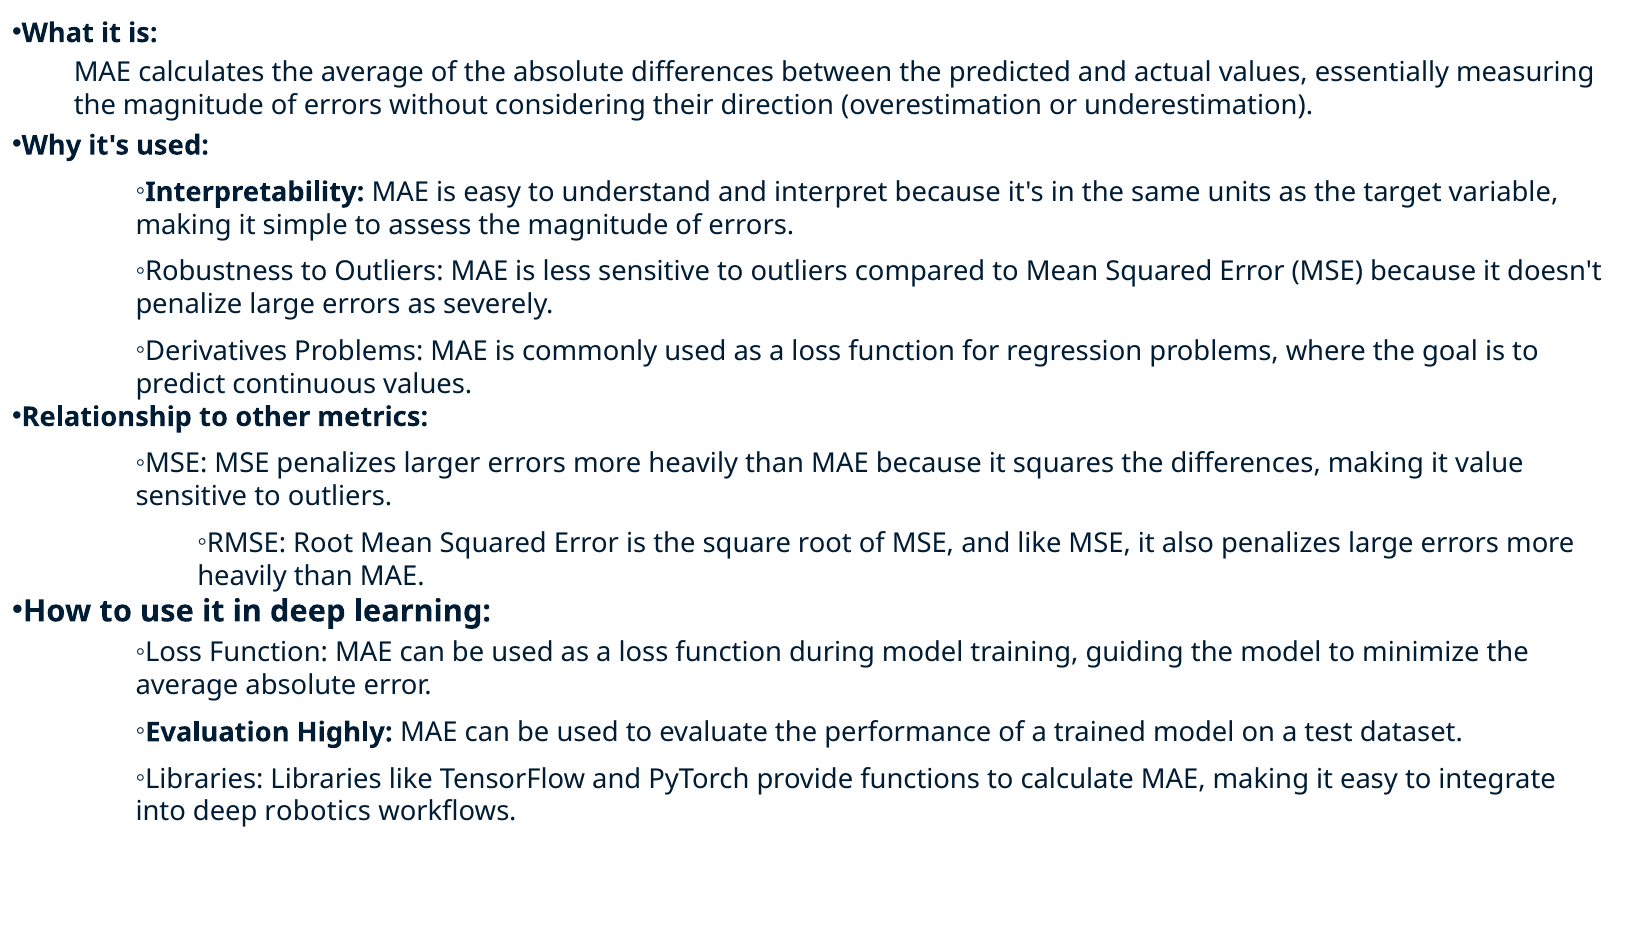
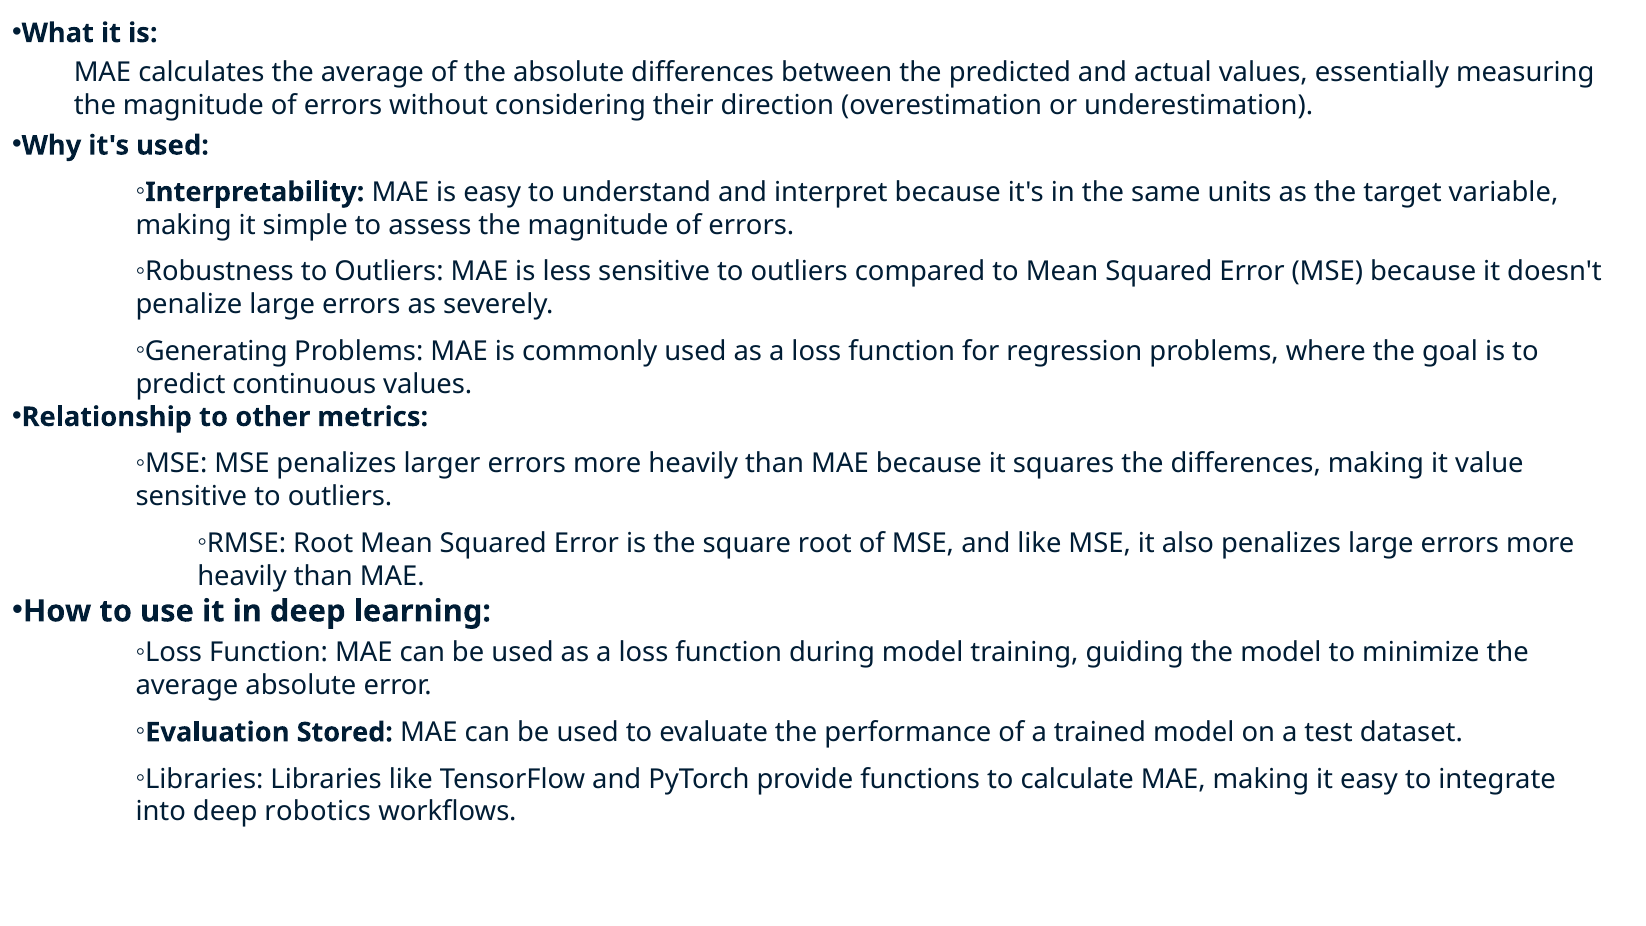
Derivatives: Derivatives -> Generating (216, 351)
Highly: Highly -> Stored (345, 732)
